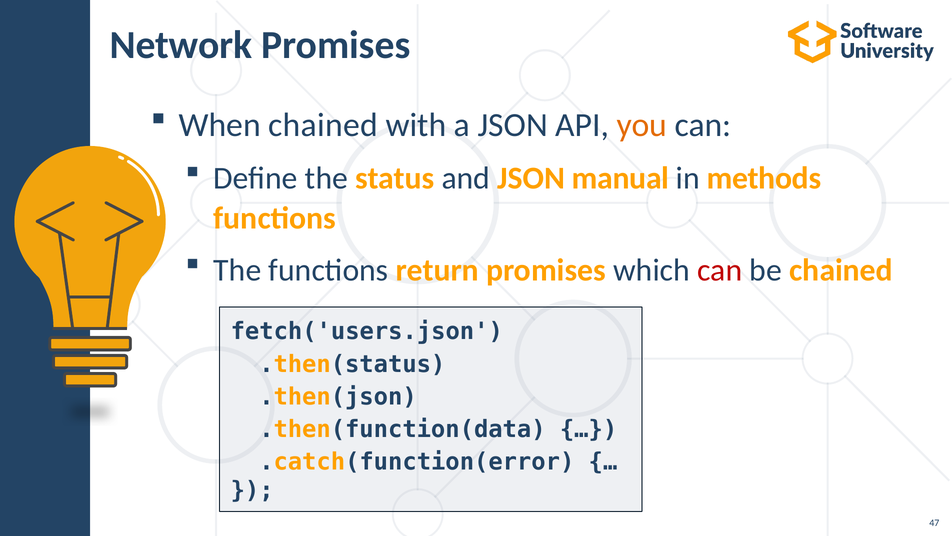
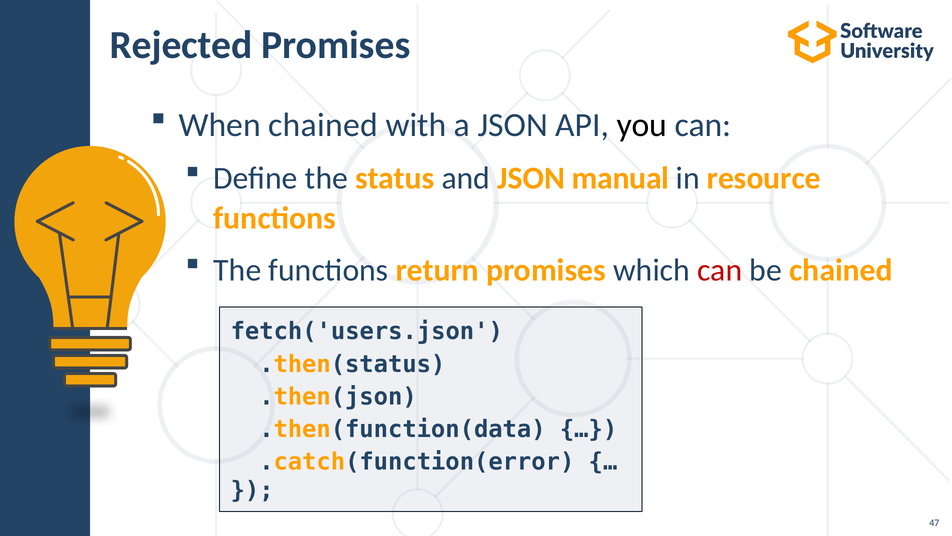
Network: Network -> Rejected (181, 45)
you colour: orange -> black (642, 125)
methods: methods -> resource (764, 178)
